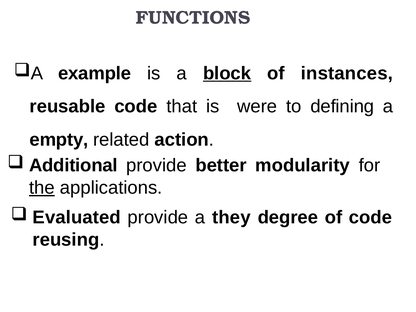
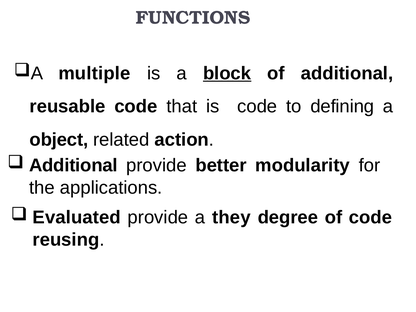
example: example -> multiple (94, 73)
of instances: instances -> additional (347, 73)
is were: were -> code (257, 107)
empty: empty -> object (59, 140)
the underline: present -> none (42, 188)
